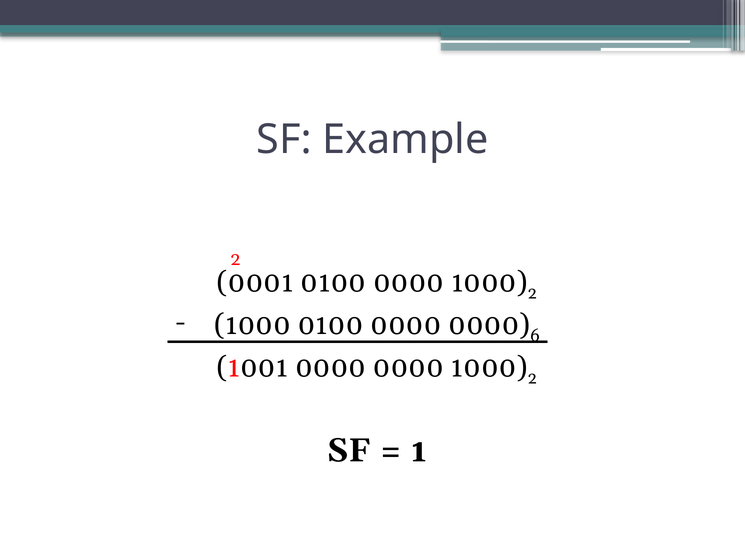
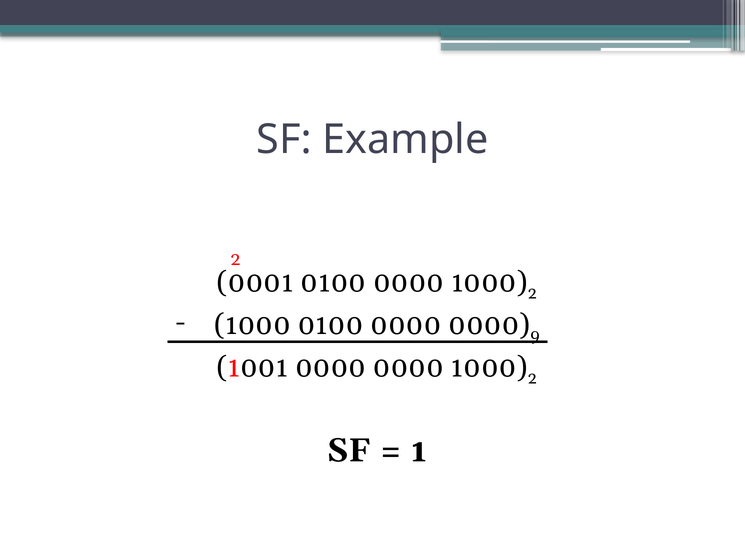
6: 6 -> 9 (535, 336)
